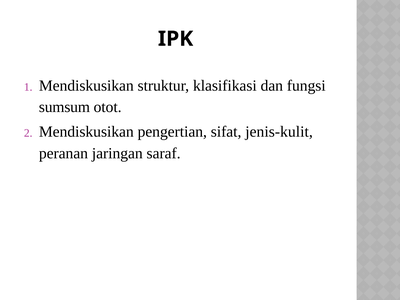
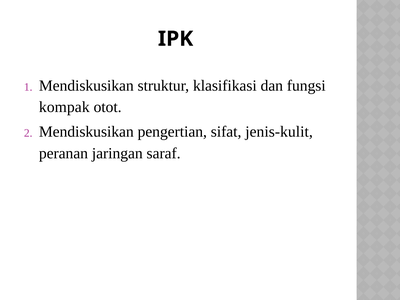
sumsum: sumsum -> kompak (64, 107)
